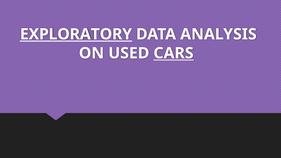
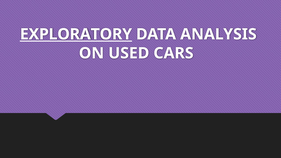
CARS underline: present -> none (174, 53)
